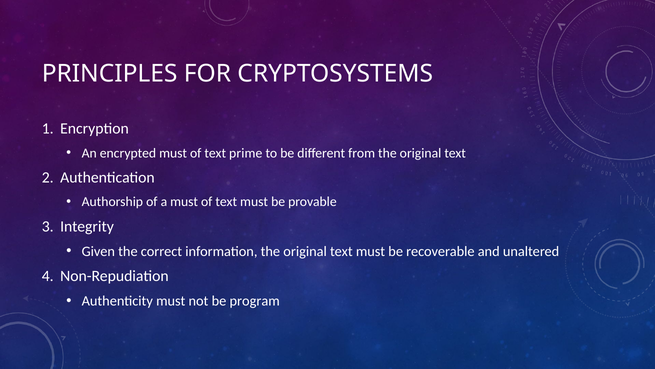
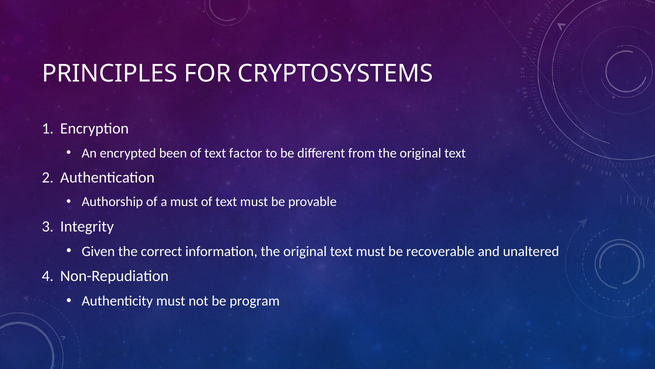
encrypted must: must -> been (173, 153)
prime: prime -> factor (246, 153)
